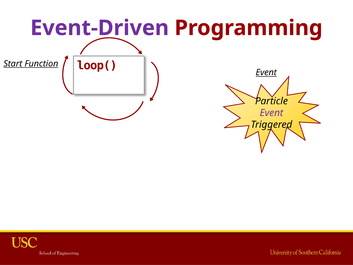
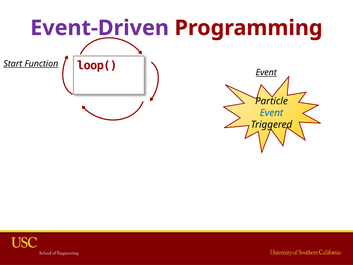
Event colour: purple -> blue (271, 113)
